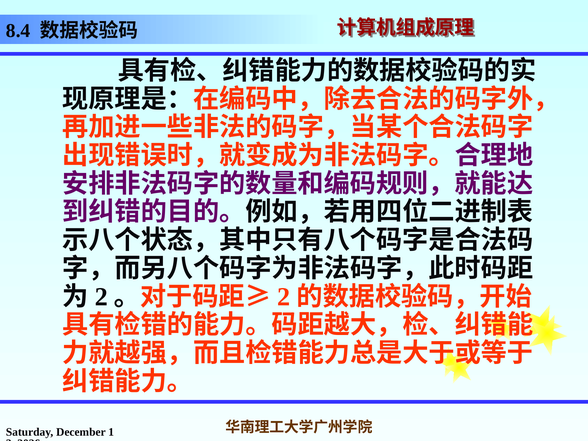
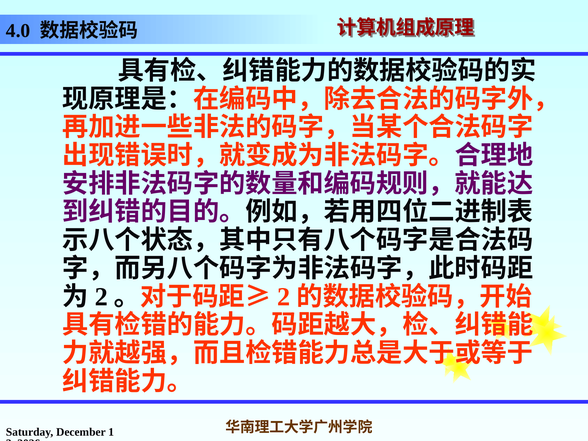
8.4: 8.4 -> 4.0 (18, 31)
